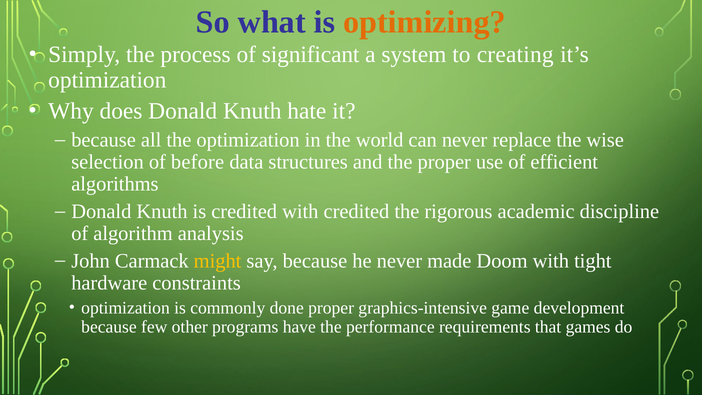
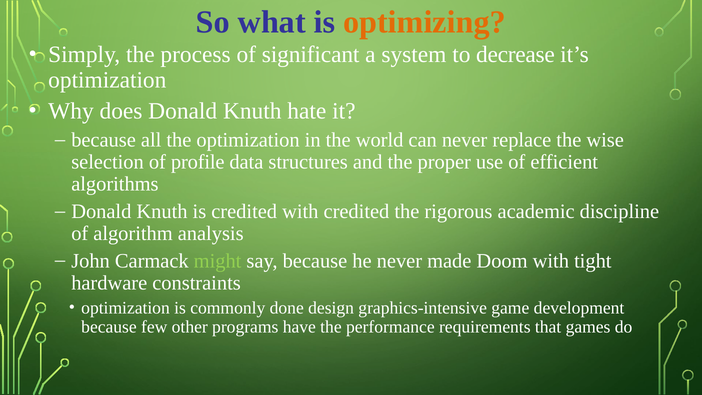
creating: creating -> decrease (515, 55)
before: before -> profile (198, 162)
might colour: yellow -> light green (218, 261)
done proper: proper -> design (331, 308)
